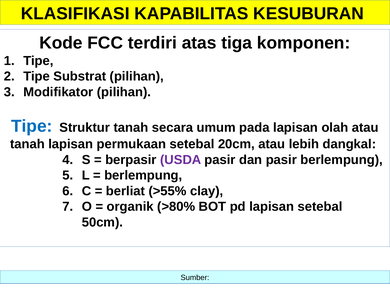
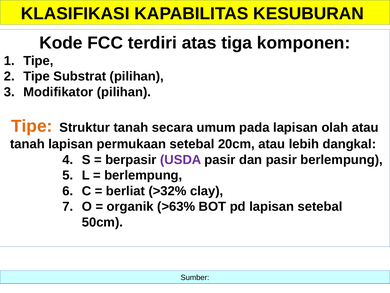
Tipe colour: blue -> orange (32, 126)
>55%: >55% -> >32% (168, 191)
>80%: >80% -> >63% (176, 206)
